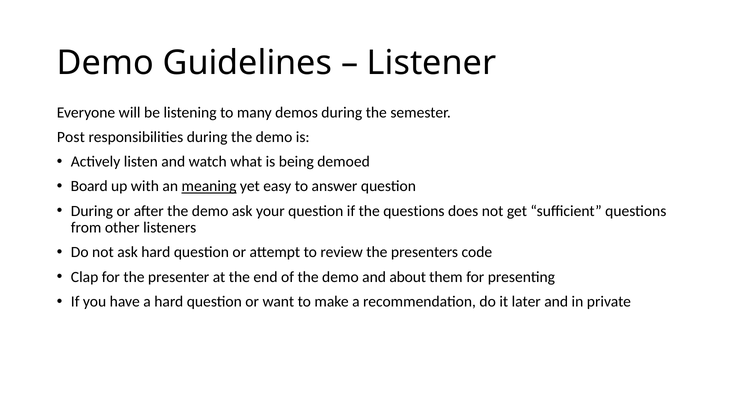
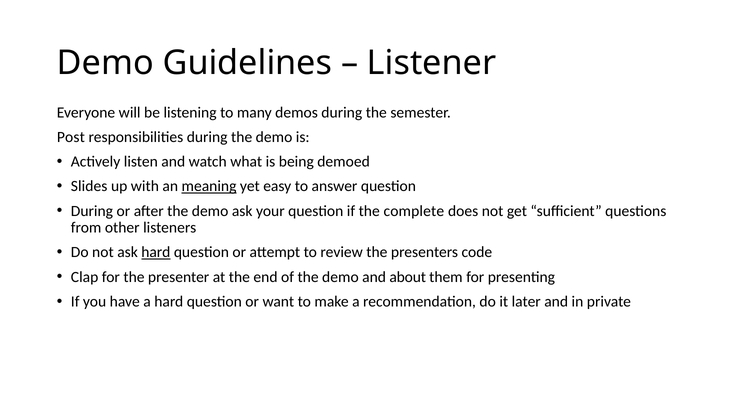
Board: Board -> Slides (89, 186)
the questions: questions -> complete (414, 211)
hard underline: none -> present (156, 252)
